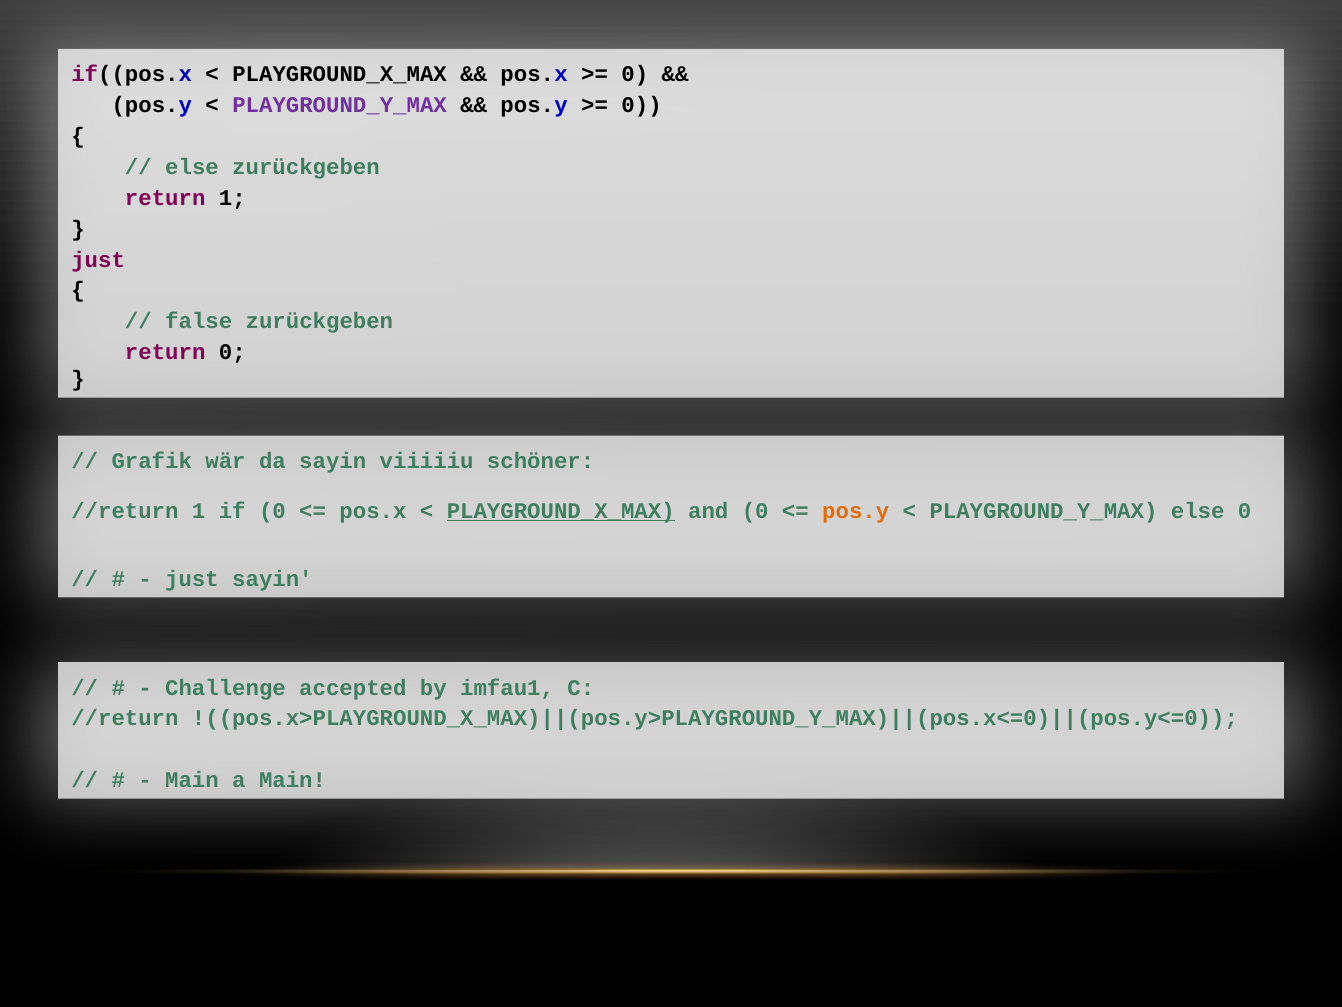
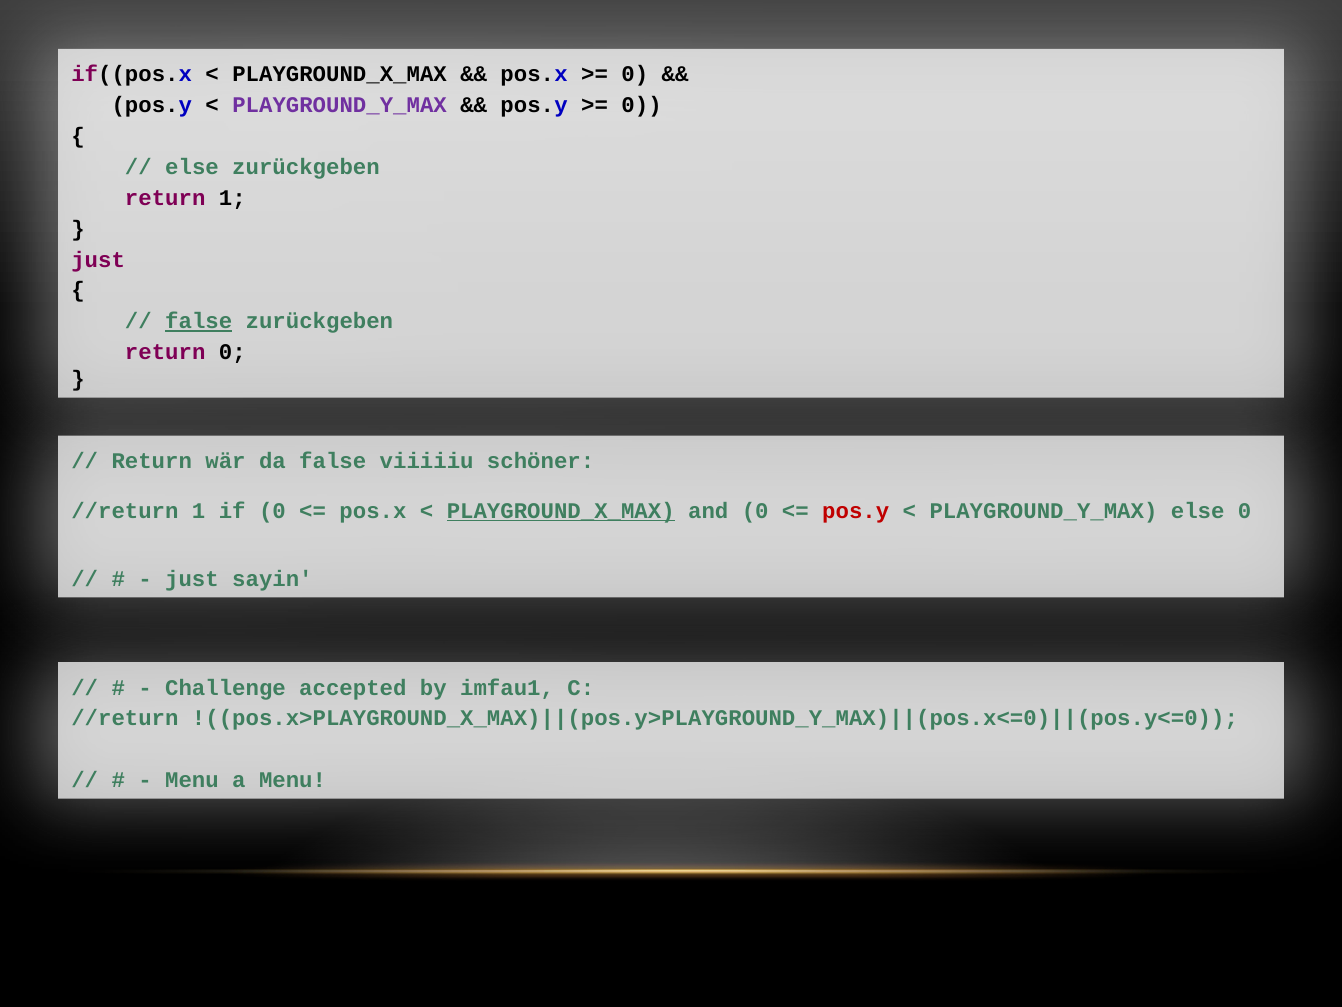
false underline: none -> present (199, 321)
Grafik: Grafik -> Return (152, 461)
da sayin: sayin -> false (333, 461)
pos.y colour: orange -> red (856, 511)
Main: Main -> Menu (192, 780)
a Main: Main -> Menu (293, 780)
